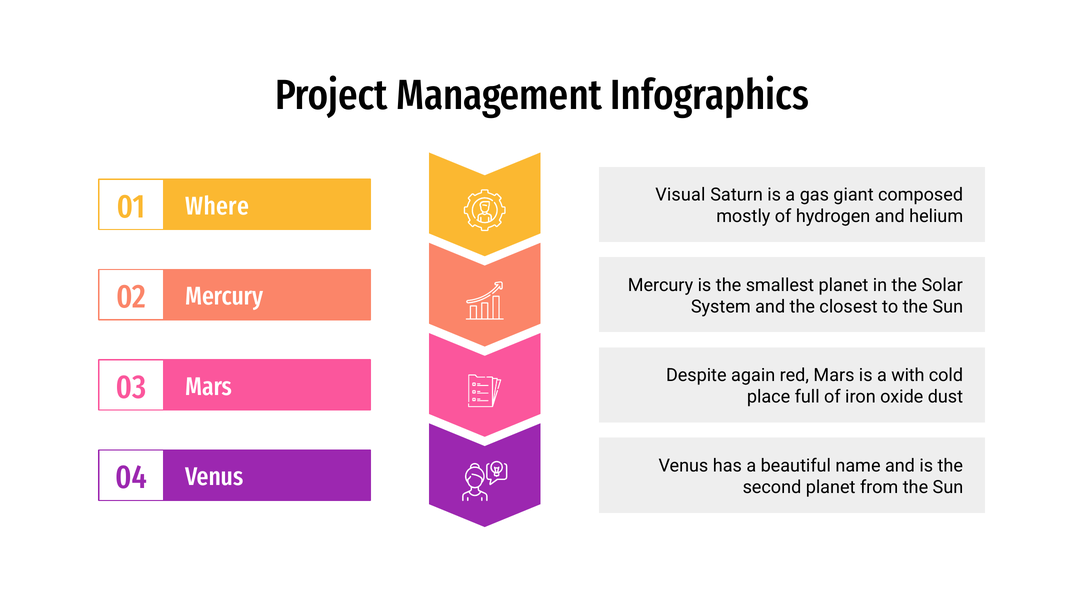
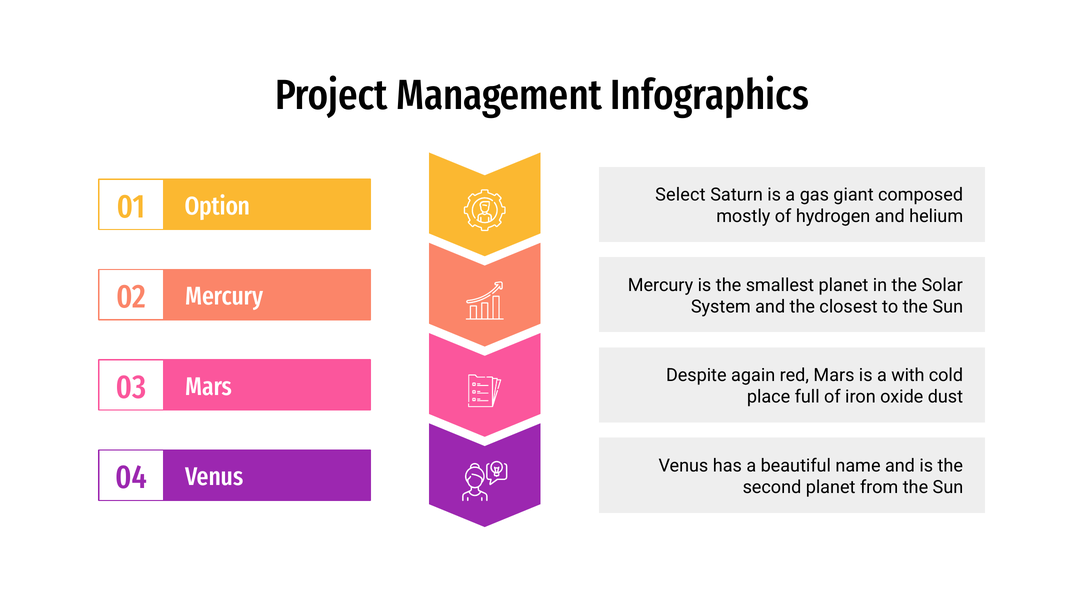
Visual: Visual -> Select (680, 195)
Where: Where -> Option (218, 206)
